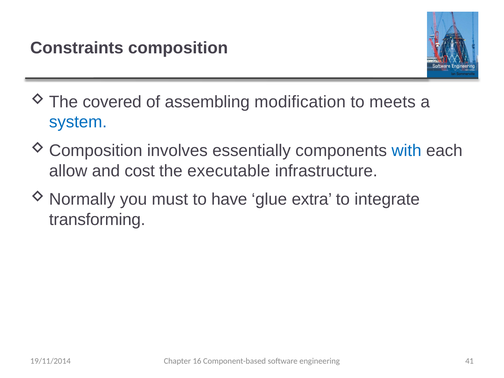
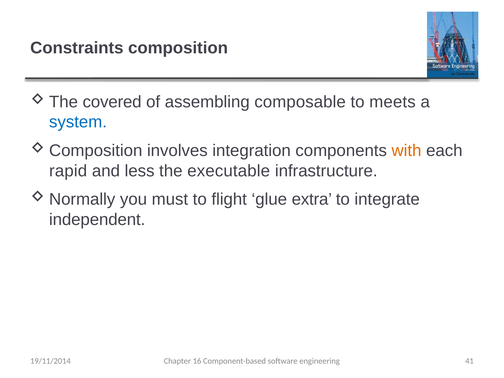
modification: modification -> composable (300, 102)
essentially: essentially -> integration (252, 151)
with colour: blue -> orange (407, 151)
allow: allow -> rapid (68, 171)
cost: cost -> less (140, 171)
have: have -> flight (229, 199)
transforming: transforming -> independent (97, 220)
